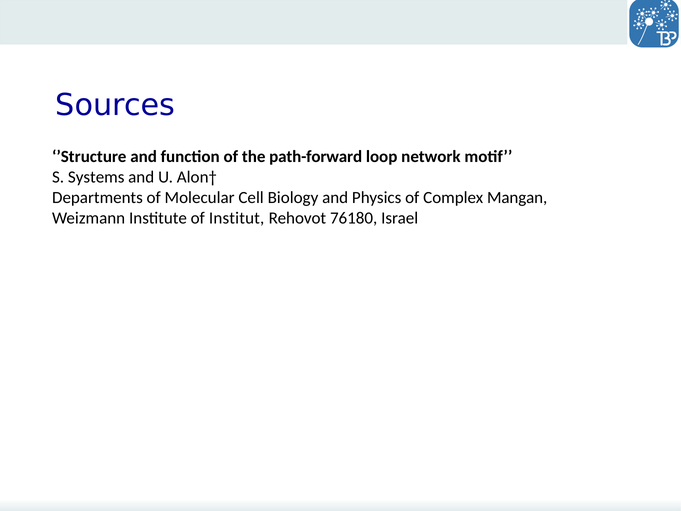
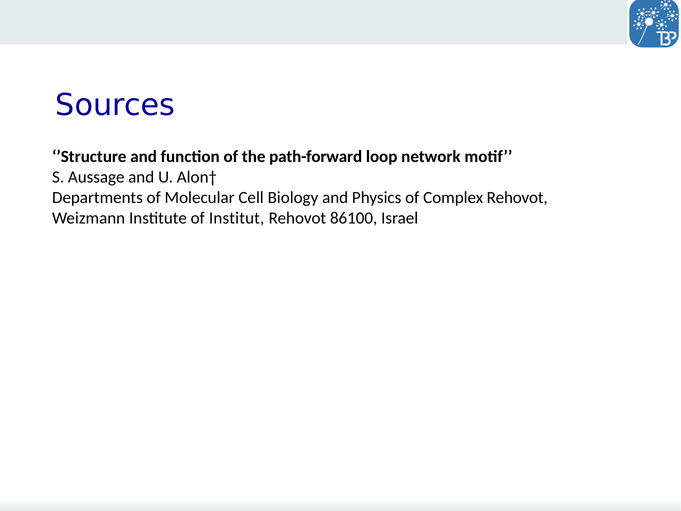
Systems: Systems -> Aussage (96, 177)
Complex Mangan: Mangan -> Rehovot (517, 197)
76180: 76180 -> 86100 (354, 218)
